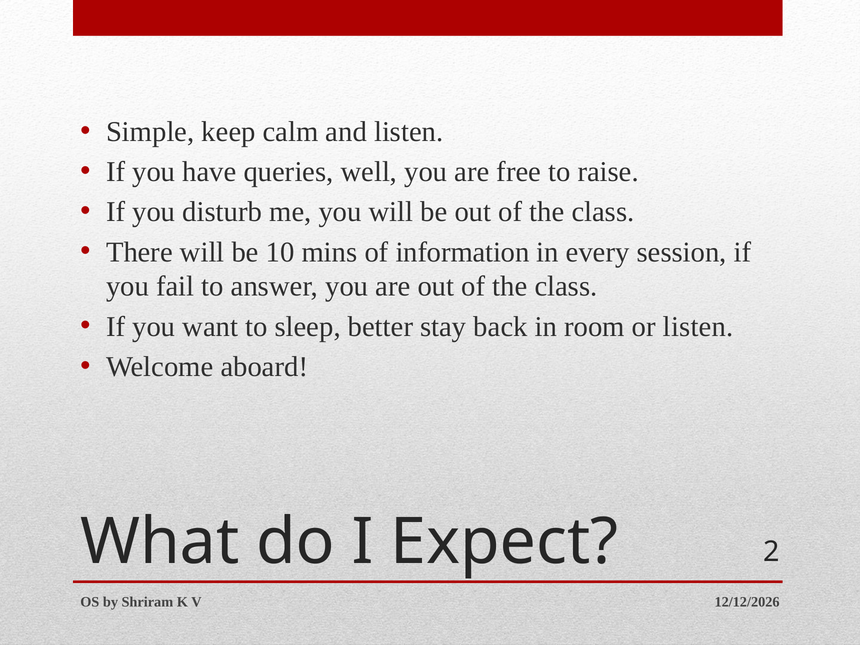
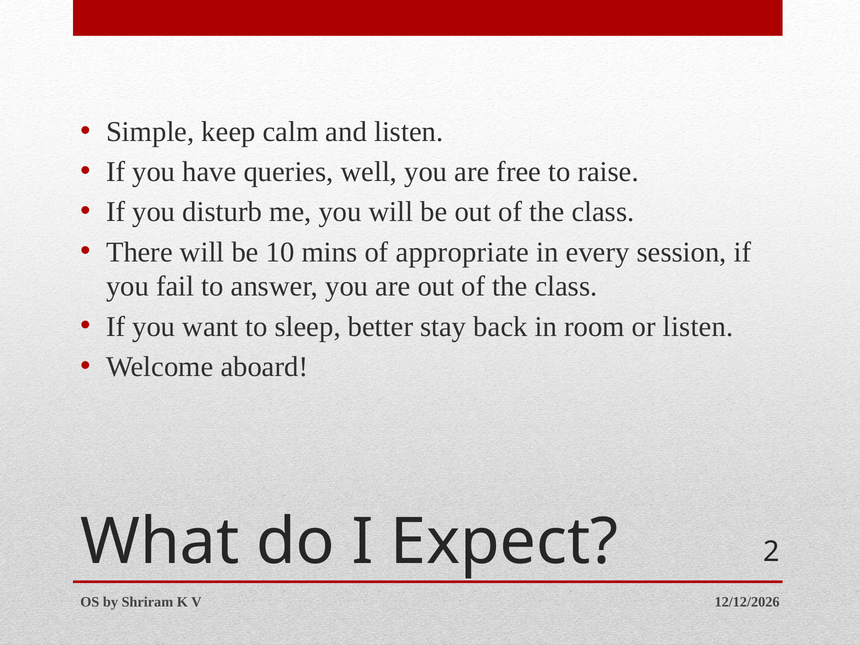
information: information -> appropriate (462, 252)
